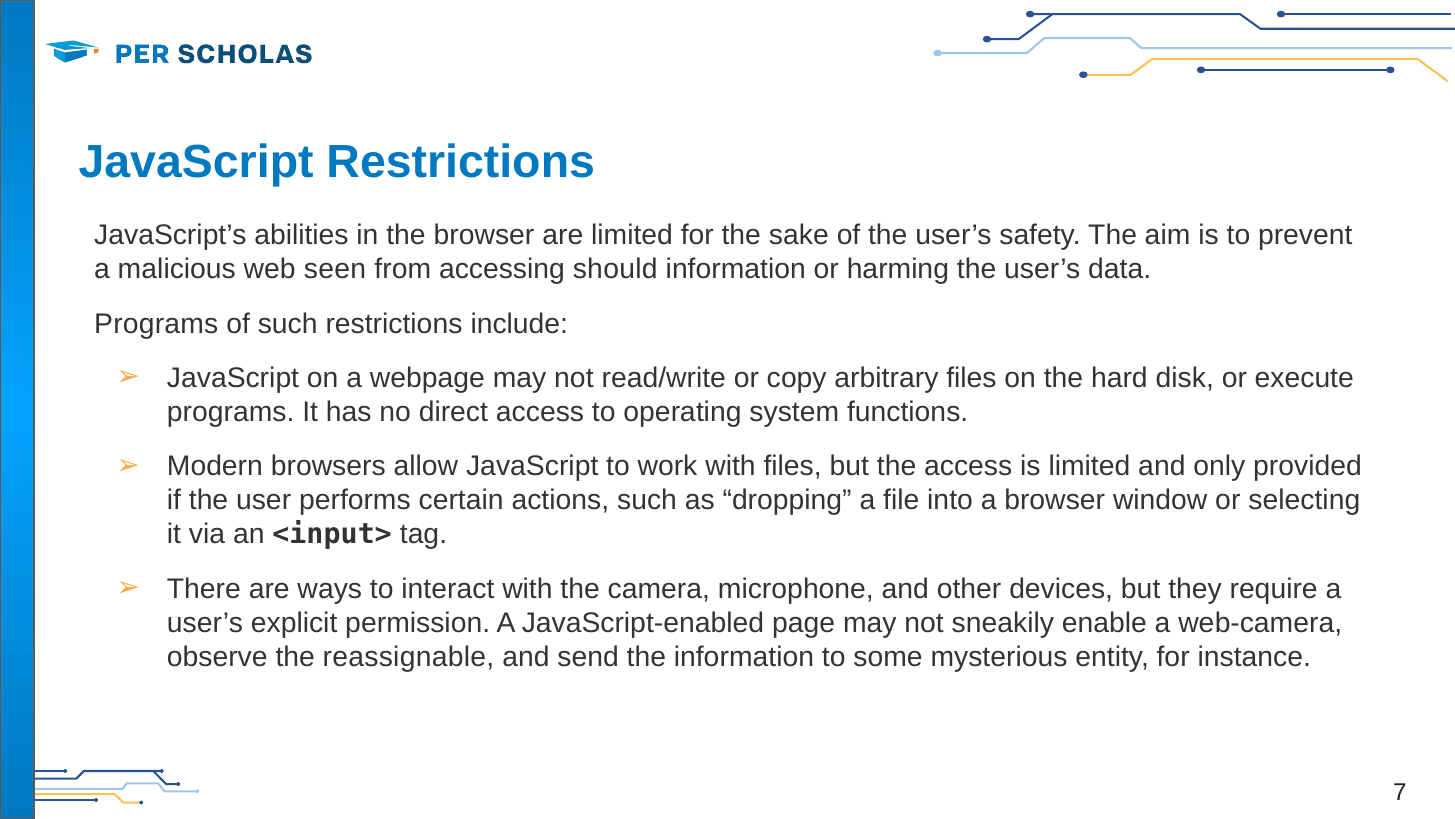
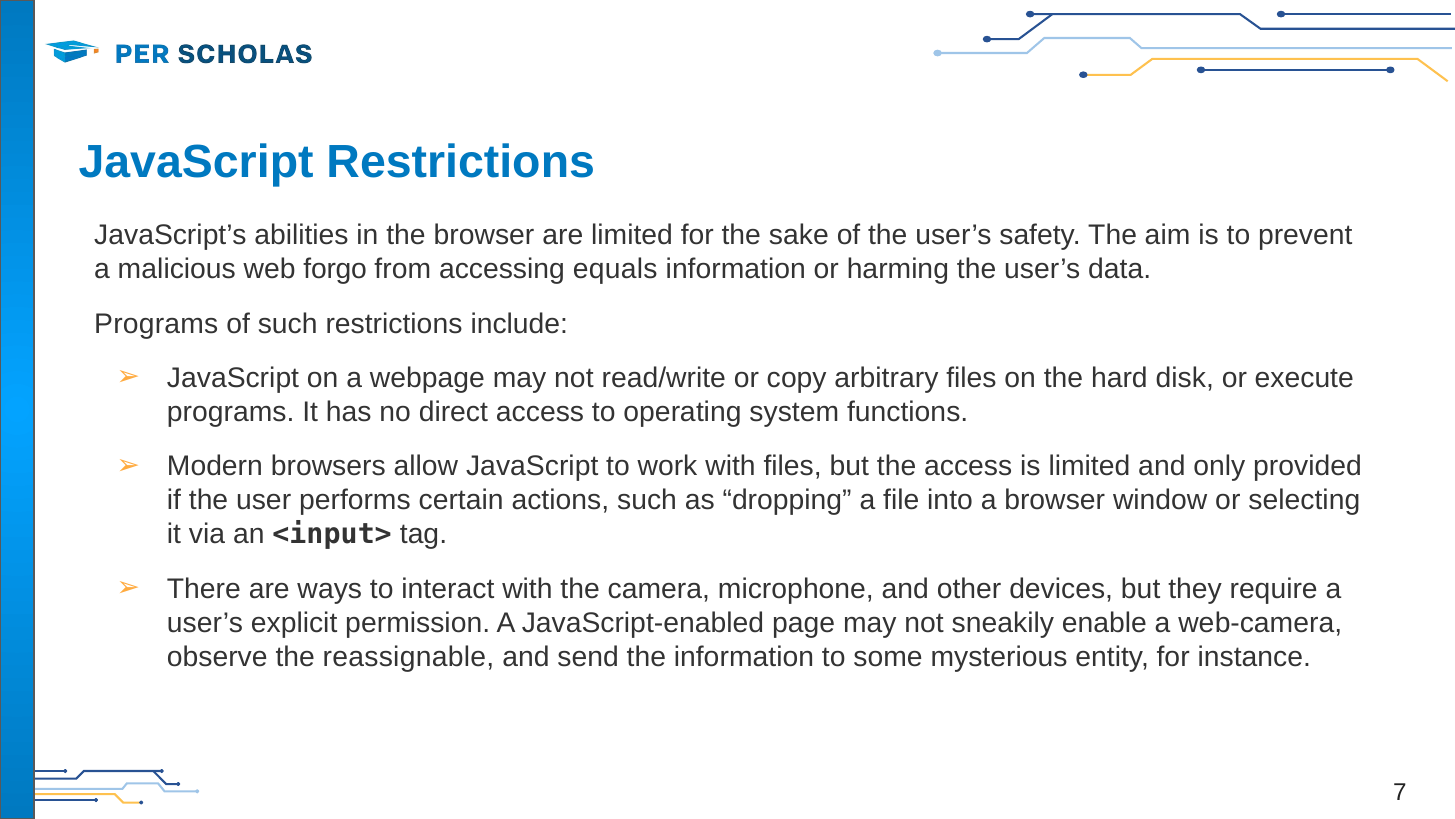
seen: seen -> forgo (335, 269)
should: should -> equals (615, 269)
